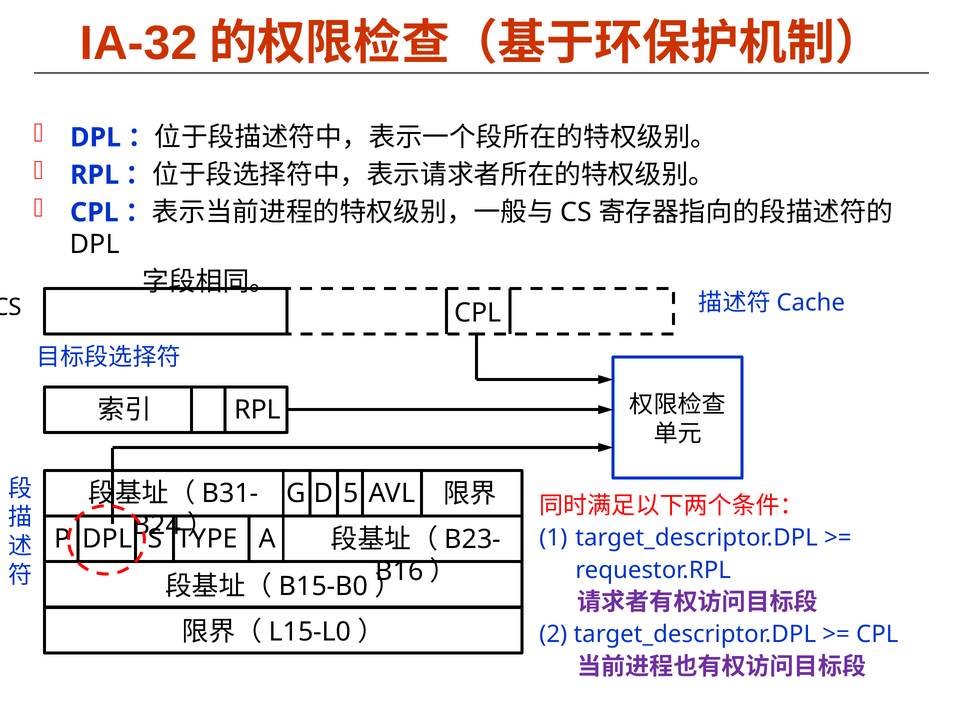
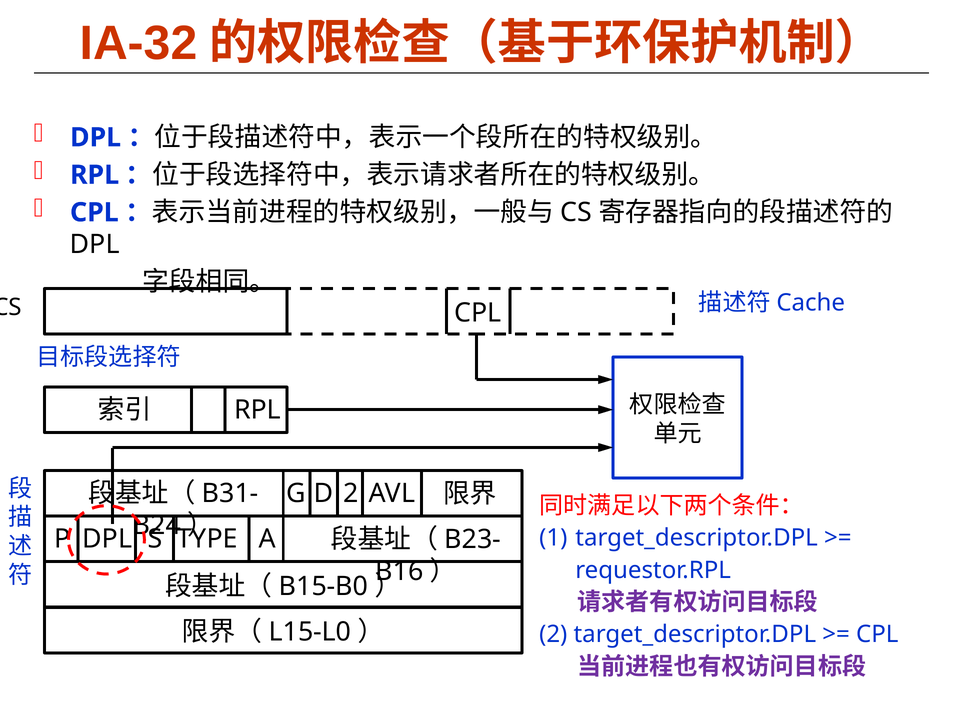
D 5: 5 -> 2 (351, 493)
